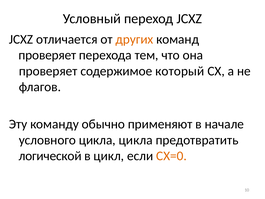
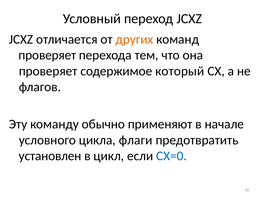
цикла цикла: цикла -> флаги (136, 140)
логической: логической -> установлен (50, 156)
CX=0 colour: orange -> blue (171, 156)
